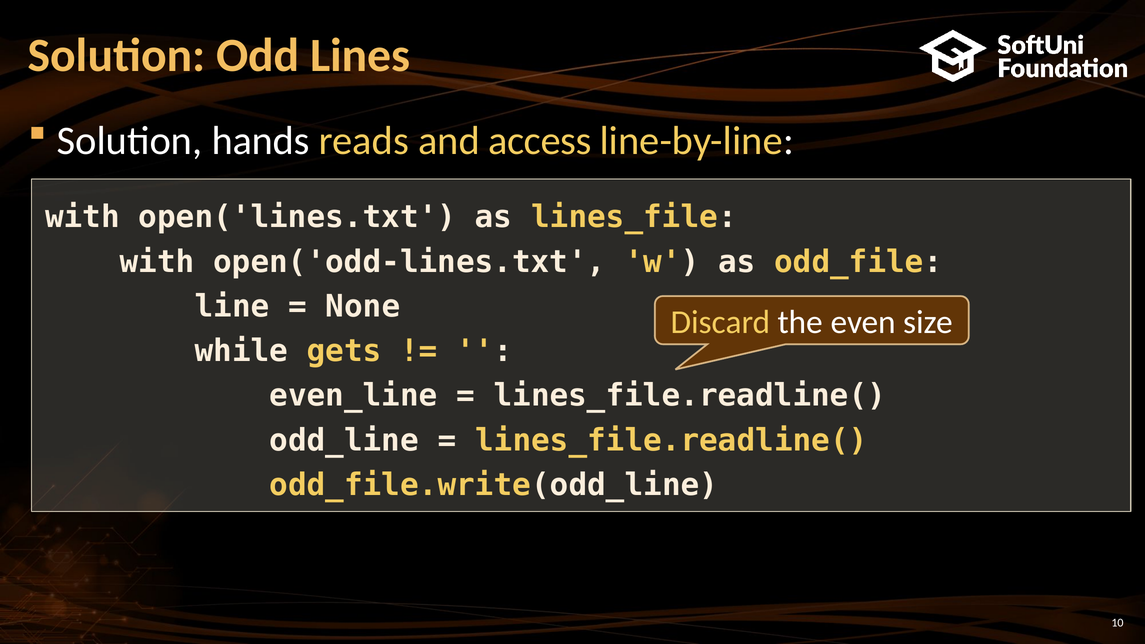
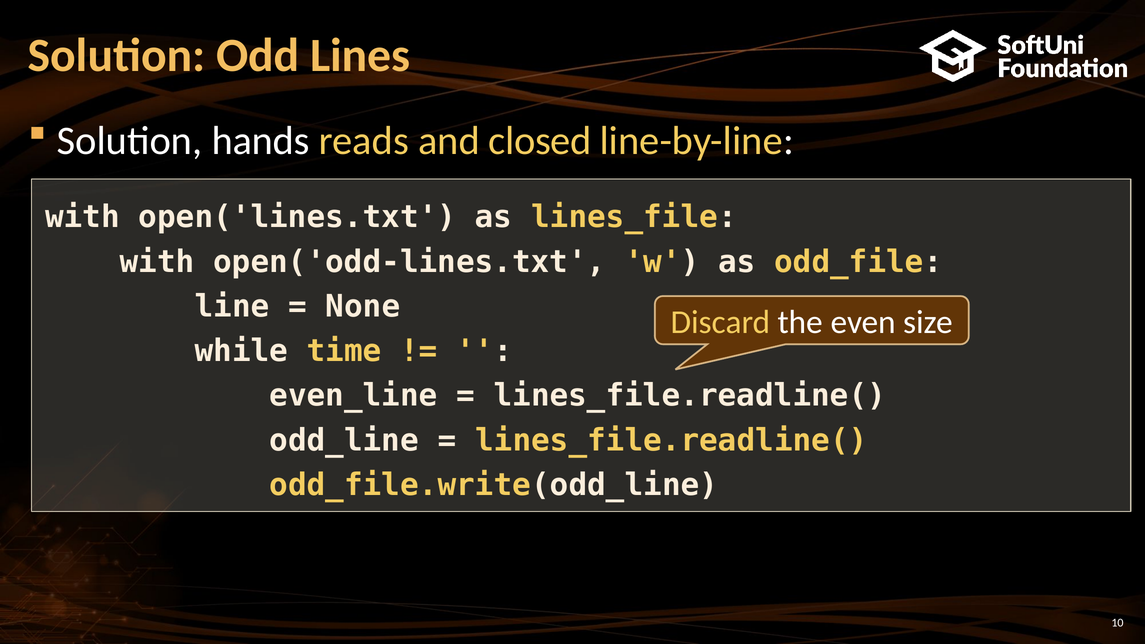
access: access -> closed (540, 141)
gets: gets -> time (344, 351)
